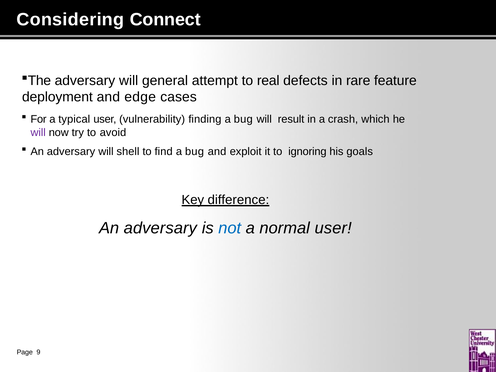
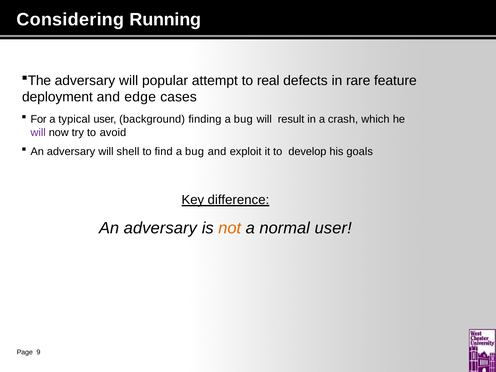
Connect: Connect -> Running (165, 19)
general: general -> popular (165, 81)
vulnerability: vulnerability -> background (152, 119)
ignoring: ignoring -> develop (307, 151)
not colour: blue -> orange (230, 228)
